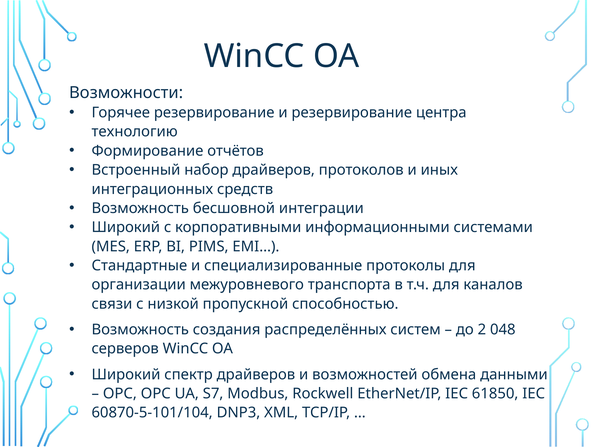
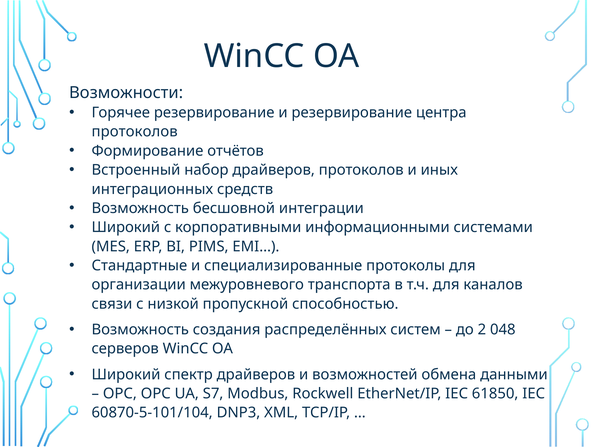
технологию: технологию -> протоколов (135, 132)
